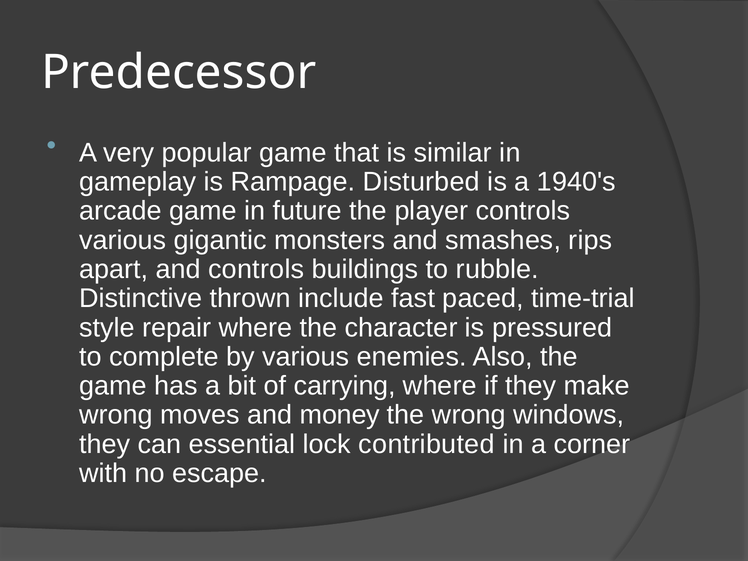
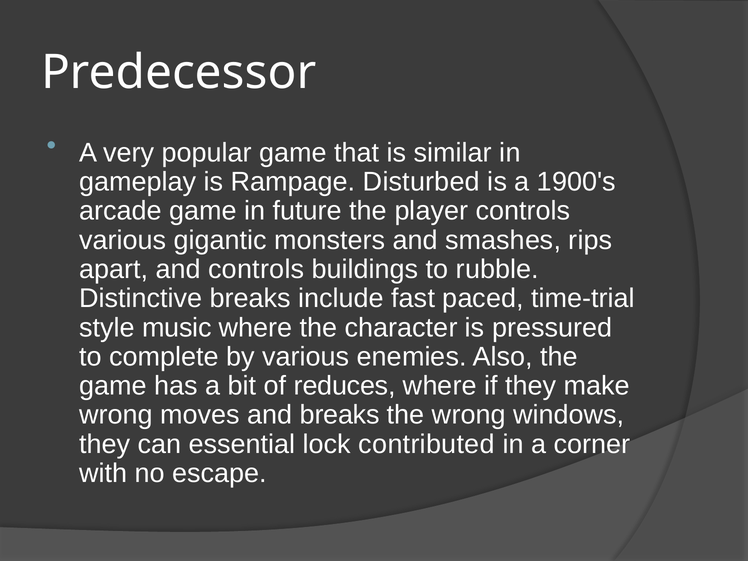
1940's: 1940's -> 1900's (576, 182)
Distinctive thrown: thrown -> breaks (250, 298)
repair: repair -> music (177, 328)
carrying: carrying -> reduces (345, 386)
and money: money -> breaks (340, 415)
